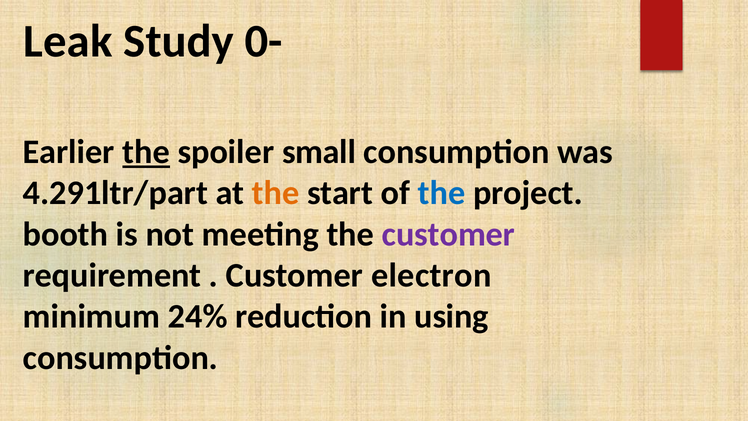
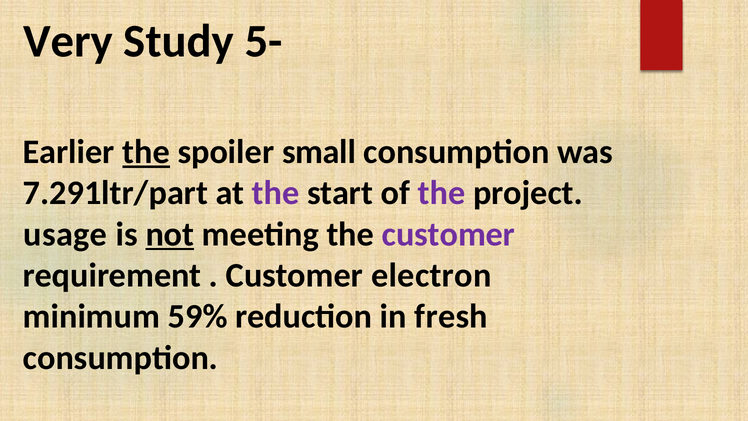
Leak: Leak -> Very (68, 41)
0-: 0- -> 5- (264, 41)
4.291ltr/part: 4.291ltr/part -> 7.291ltr/part (115, 193)
the colour: orange -> purple (276, 193)
the colour: blue -> purple (442, 193)
booth: booth -> usage (65, 234)
not underline: none -> present (170, 234)
24%: 24% -> 59% (198, 316)
using: using -> fresh (451, 316)
